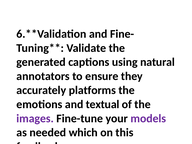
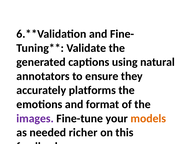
textual: textual -> format (103, 104)
models colour: purple -> orange (148, 118)
which: which -> richer (83, 132)
